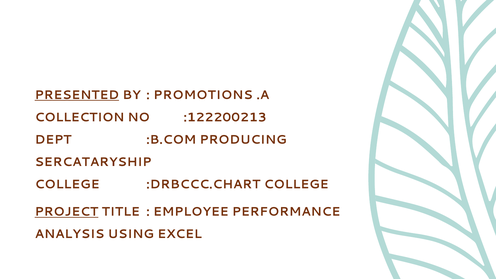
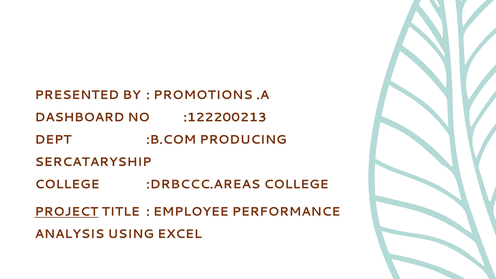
PRESENTED underline: present -> none (77, 95)
COLLECTION: COLLECTION -> DASHBOARD (80, 117)
:DRBCCC.CHART: :DRBCCC.CHART -> :DRBCCC.AREAS (203, 184)
